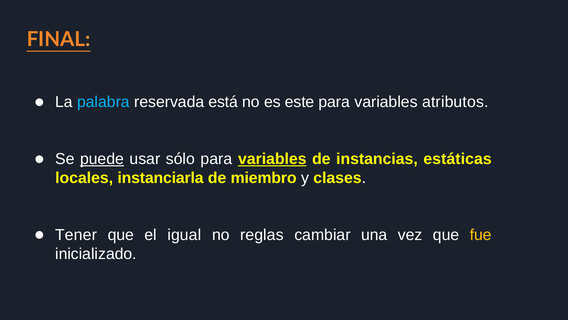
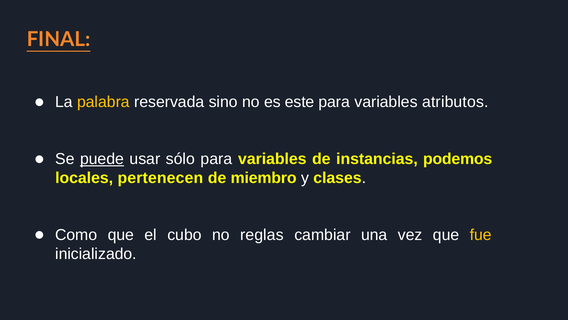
palabra colour: light blue -> yellow (103, 102)
está: está -> sino (223, 102)
variables underline: present -> none (272, 159)
estáticas: estáticas -> podemos (458, 159)
instanciarla: instanciarla -> pertenecen (160, 178)
Tener: Tener -> Como (76, 235)
igual: igual -> cubo (184, 235)
